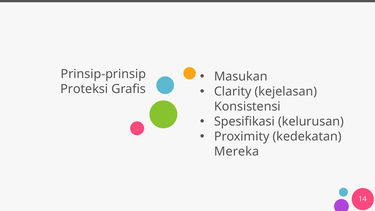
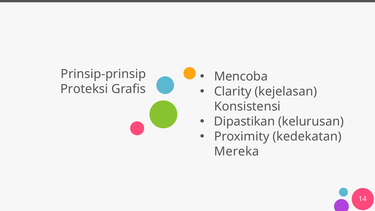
Masukan: Masukan -> Mencoba (241, 77)
Spesifikasi: Spesifikasi -> Dipastikan (245, 122)
